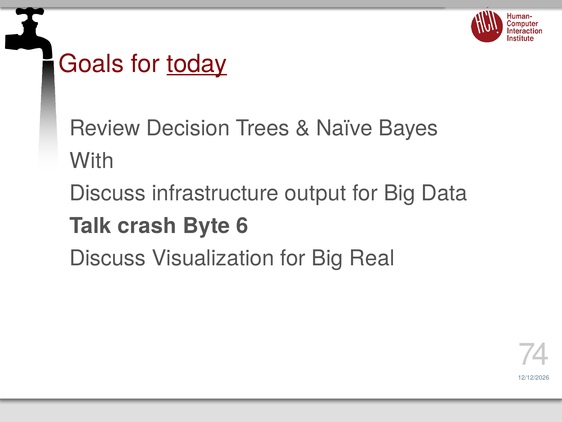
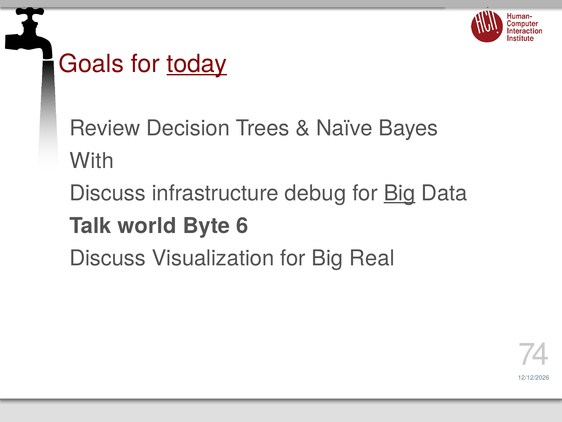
output: output -> debug (315, 193)
Big underline: none -> present (400, 193)
crash: crash -> world (147, 226)
